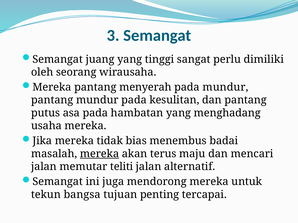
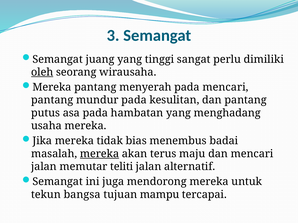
oleh underline: none -> present (42, 72)
pada mundur: mundur -> mencari (225, 87)
penting: penting -> mampu (160, 195)
